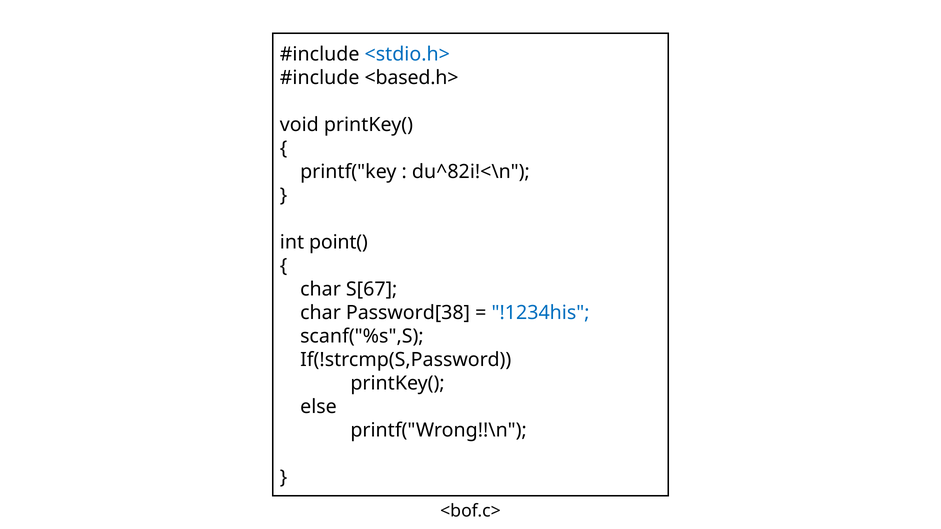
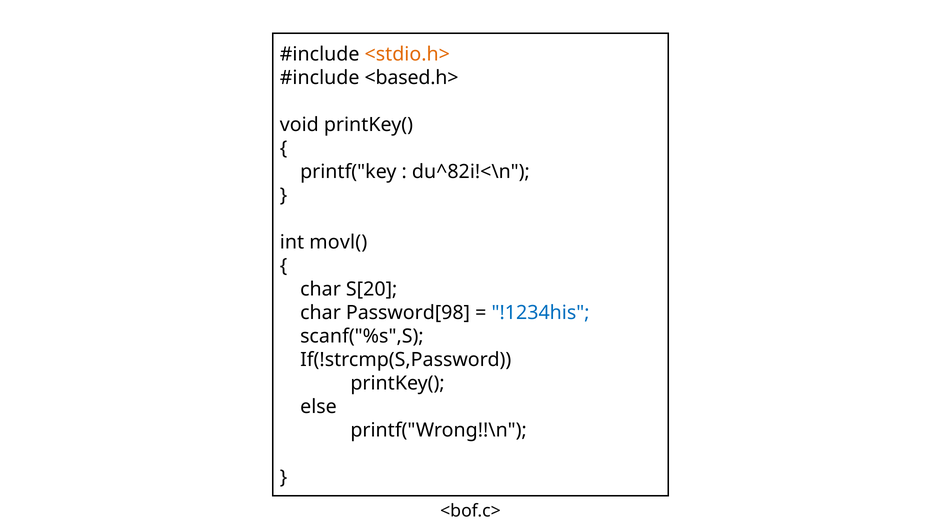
<stdio.h> colour: blue -> orange (407, 54)
point(: point( -> movl( (338, 242)
S[67: S[67 -> S[20 (372, 290)
Password[38: Password[38 -> Password[98 (408, 313)
